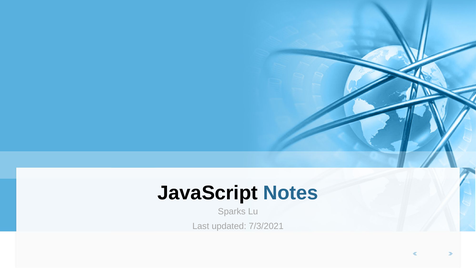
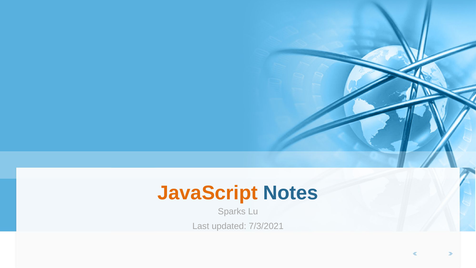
JavaScript colour: black -> orange (208, 193)
